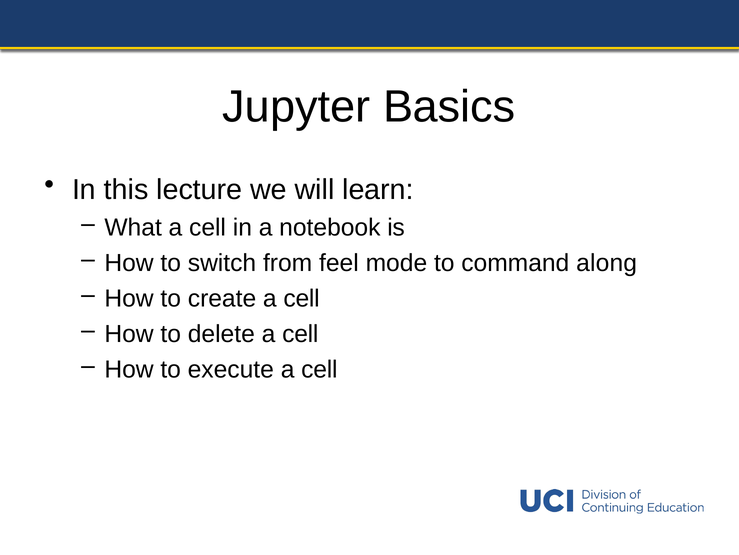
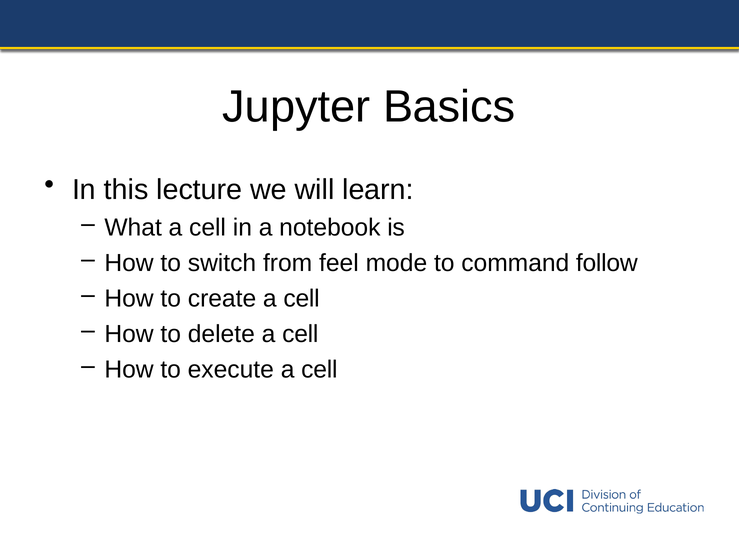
along: along -> follow (607, 263)
